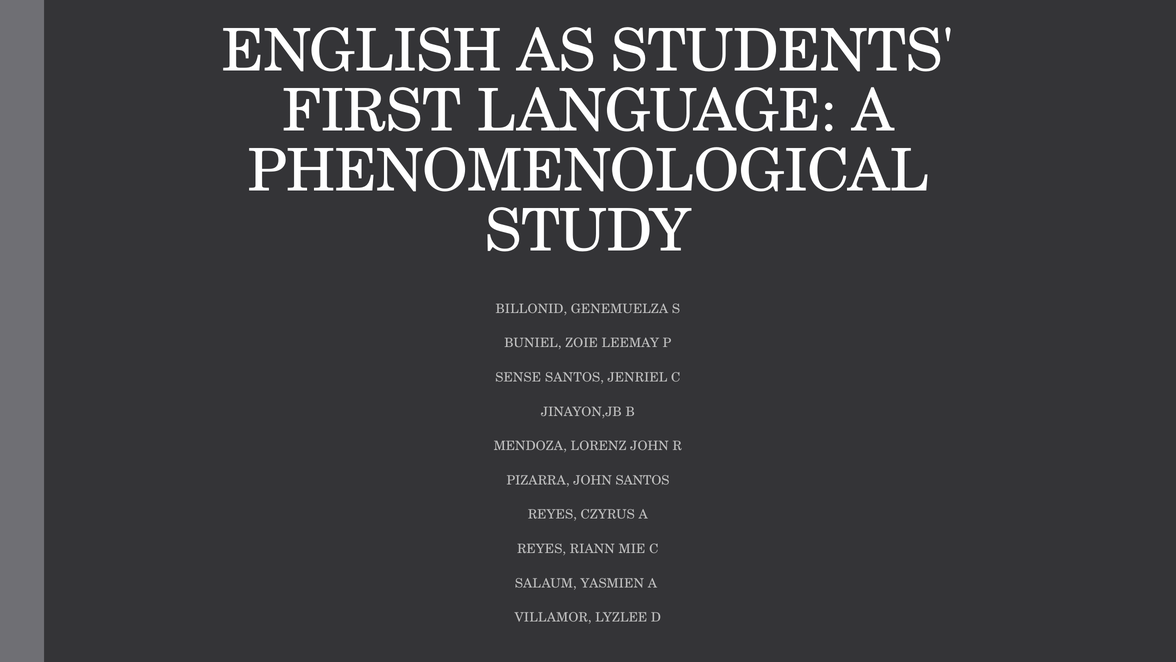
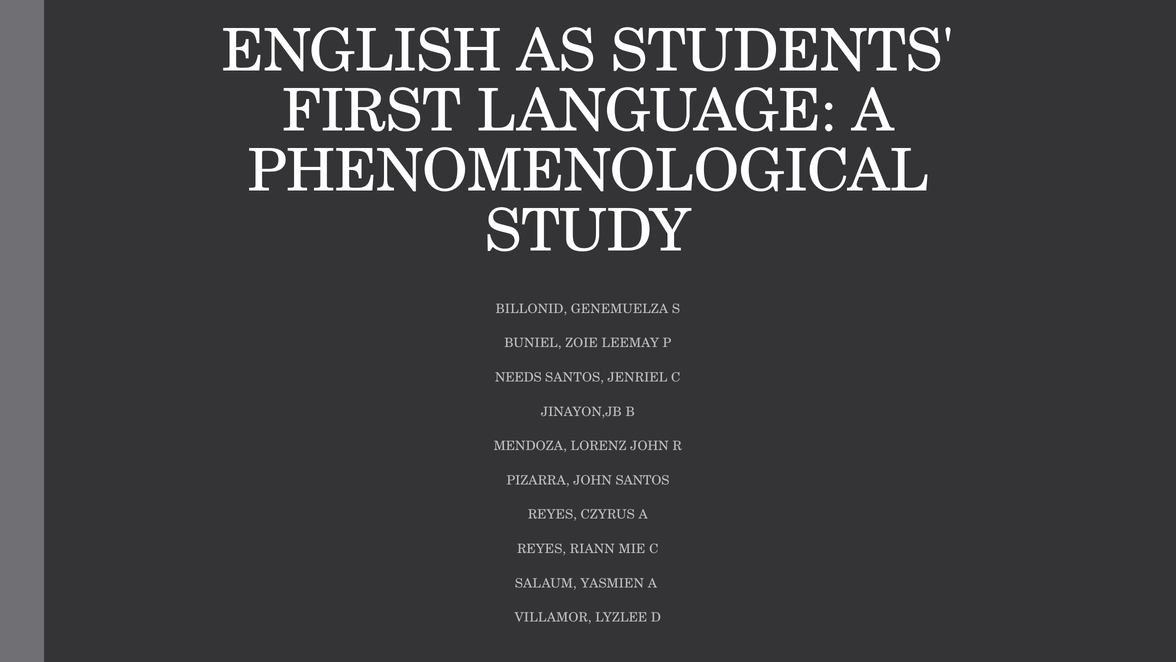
SENSE: SENSE -> NEEDS (518, 377)
